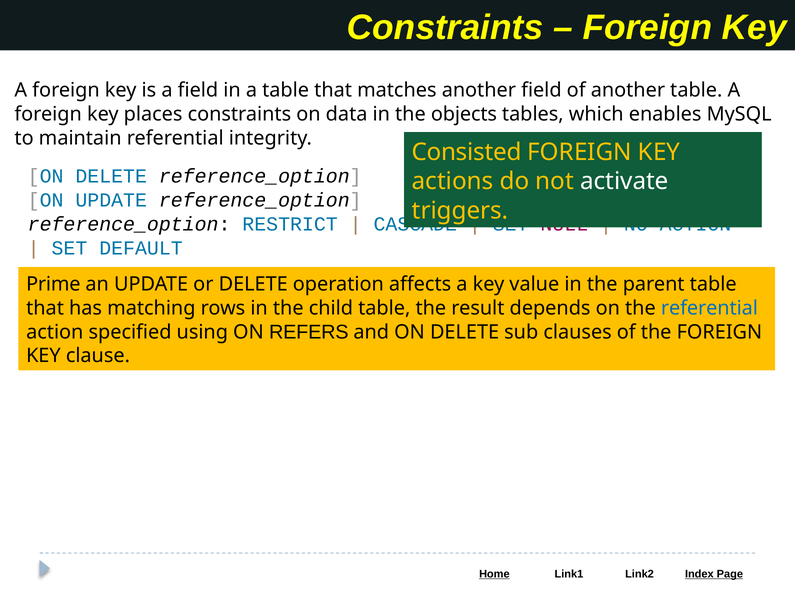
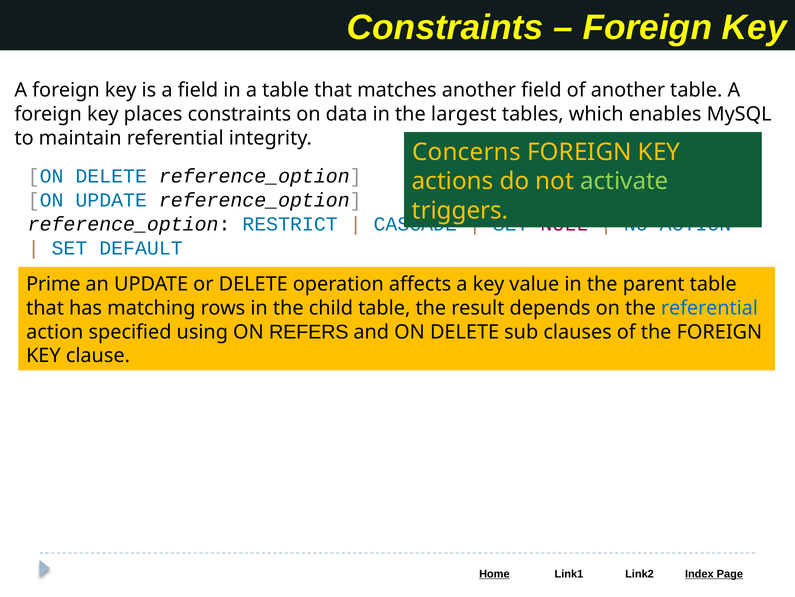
objects: objects -> largest (464, 114)
Consisted: Consisted -> Concerns (466, 152)
activate colour: white -> light green (624, 181)
